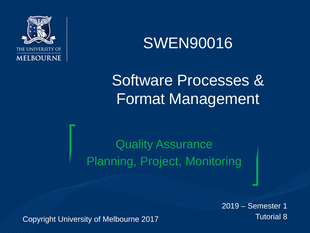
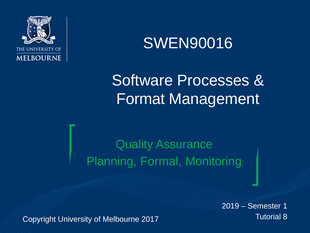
Project: Project -> Formal (161, 161)
